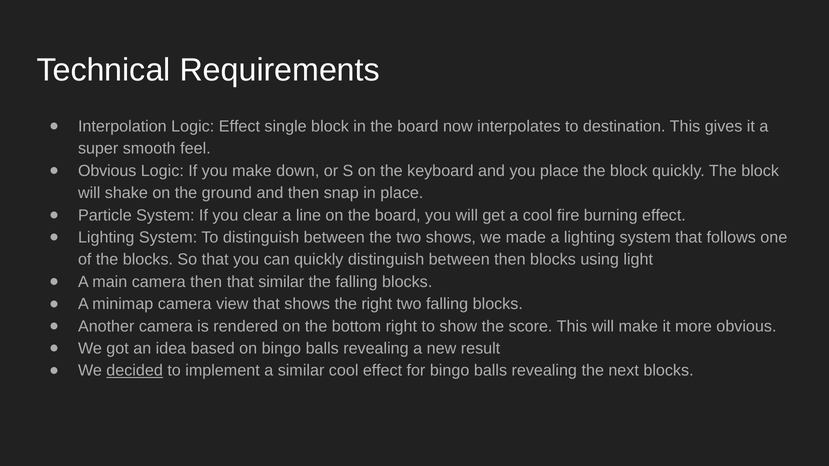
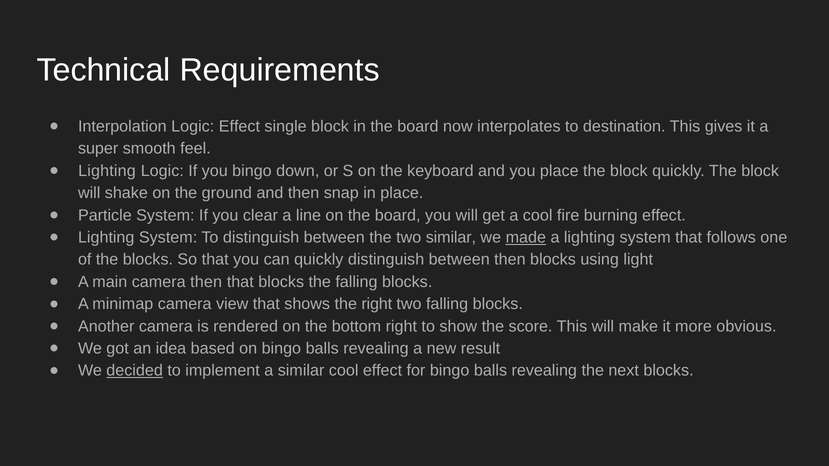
Obvious: Obvious -> Lighting (107, 171)
you make: make -> bingo (252, 171)
two shows: shows -> similar (451, 238)
made underline: none -> present (526, 238)
that similar: similar -> blocks (281, 282)
